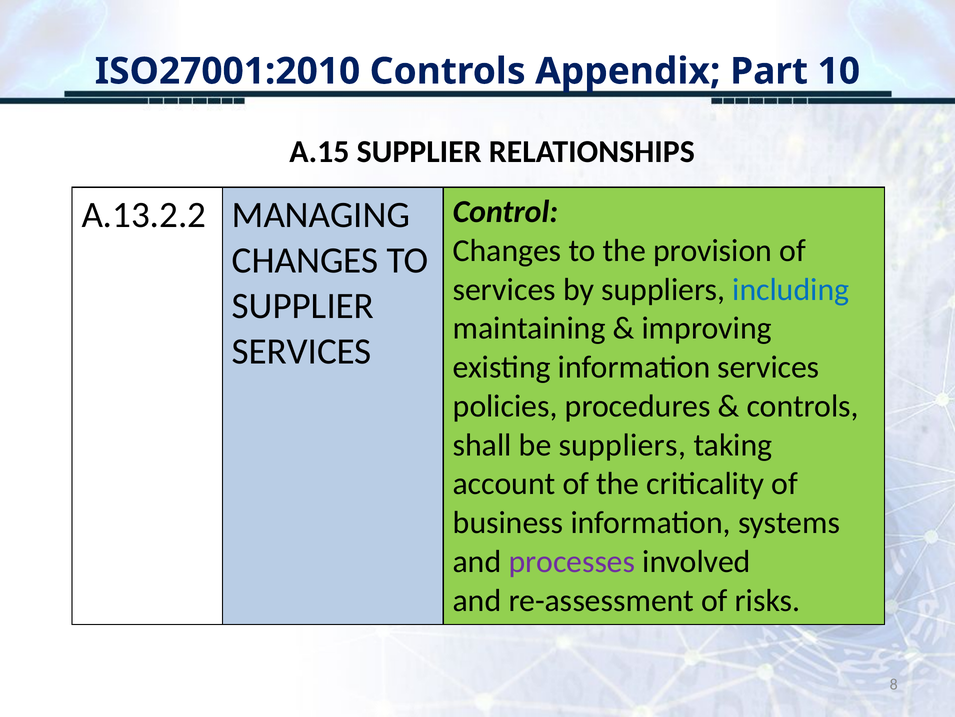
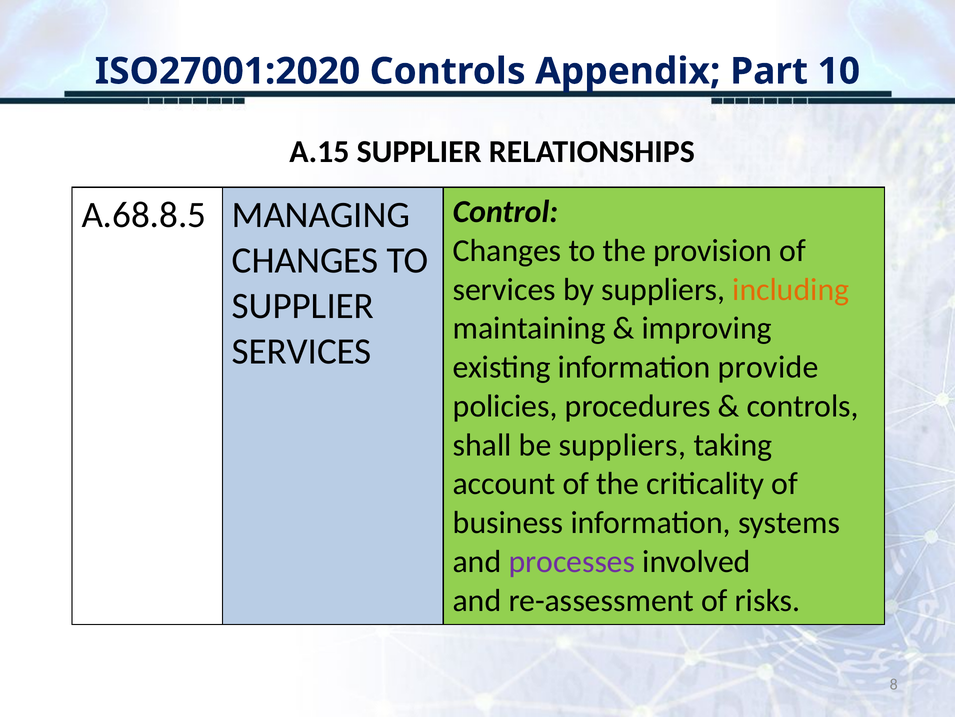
ISO27001:2010: ISO27001:2010 -> ISO27001:2020 (227, 71)
A.13.2.2: A.13.2.2 -> A.68.8.5 (144, 215)
including colour: blue -> orange (791, 289)
information services: services -> provide (768, 367)
